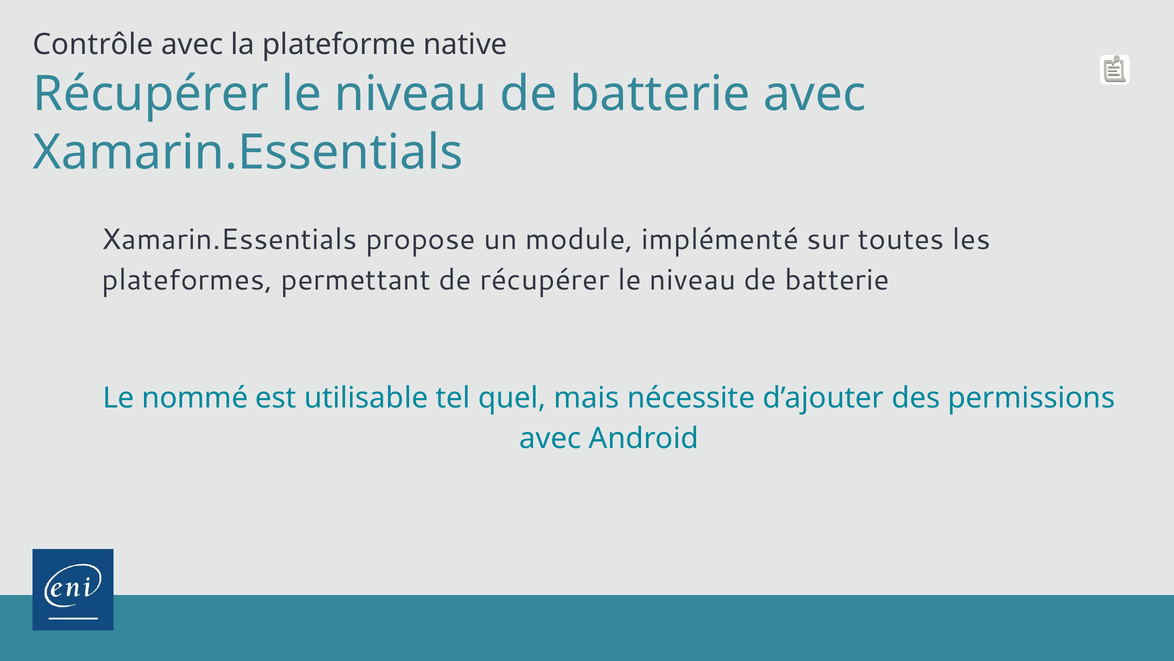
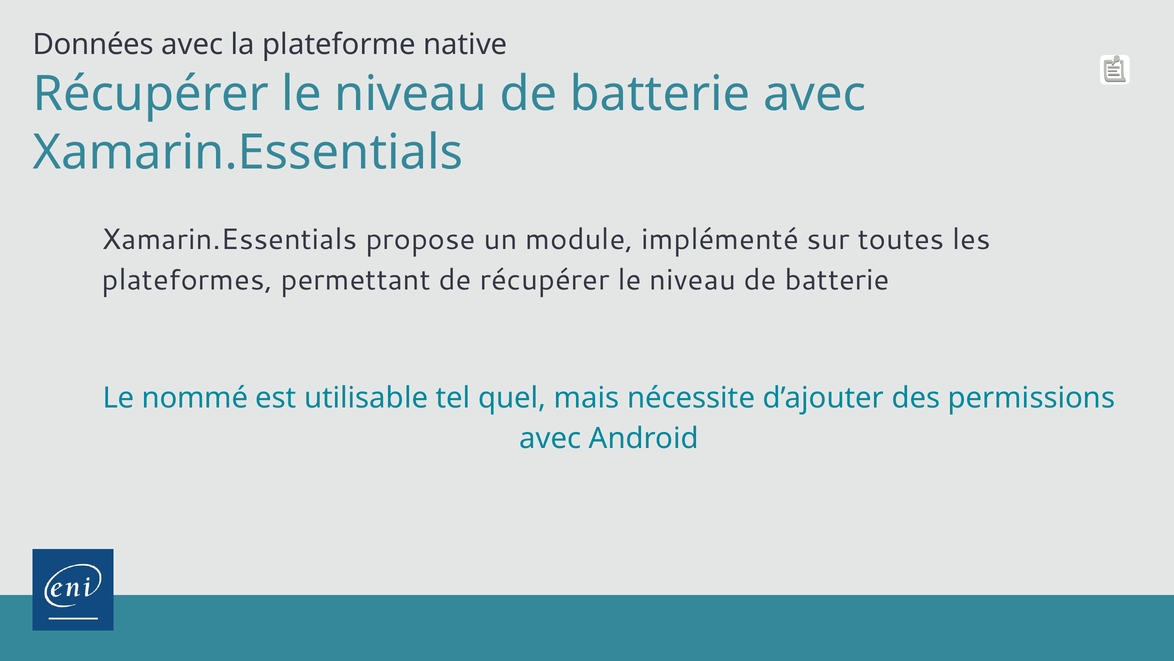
Contrôle: Contrôle -> Données (93, 44)
